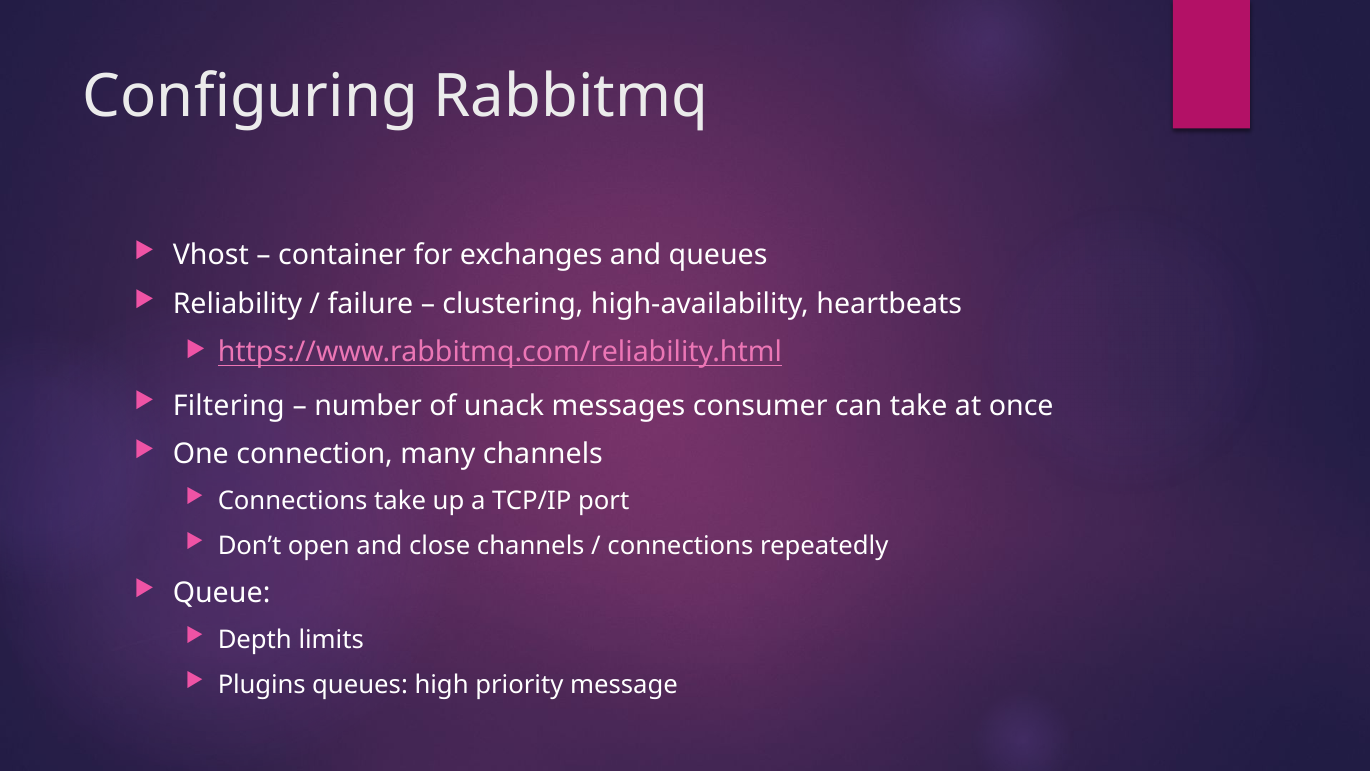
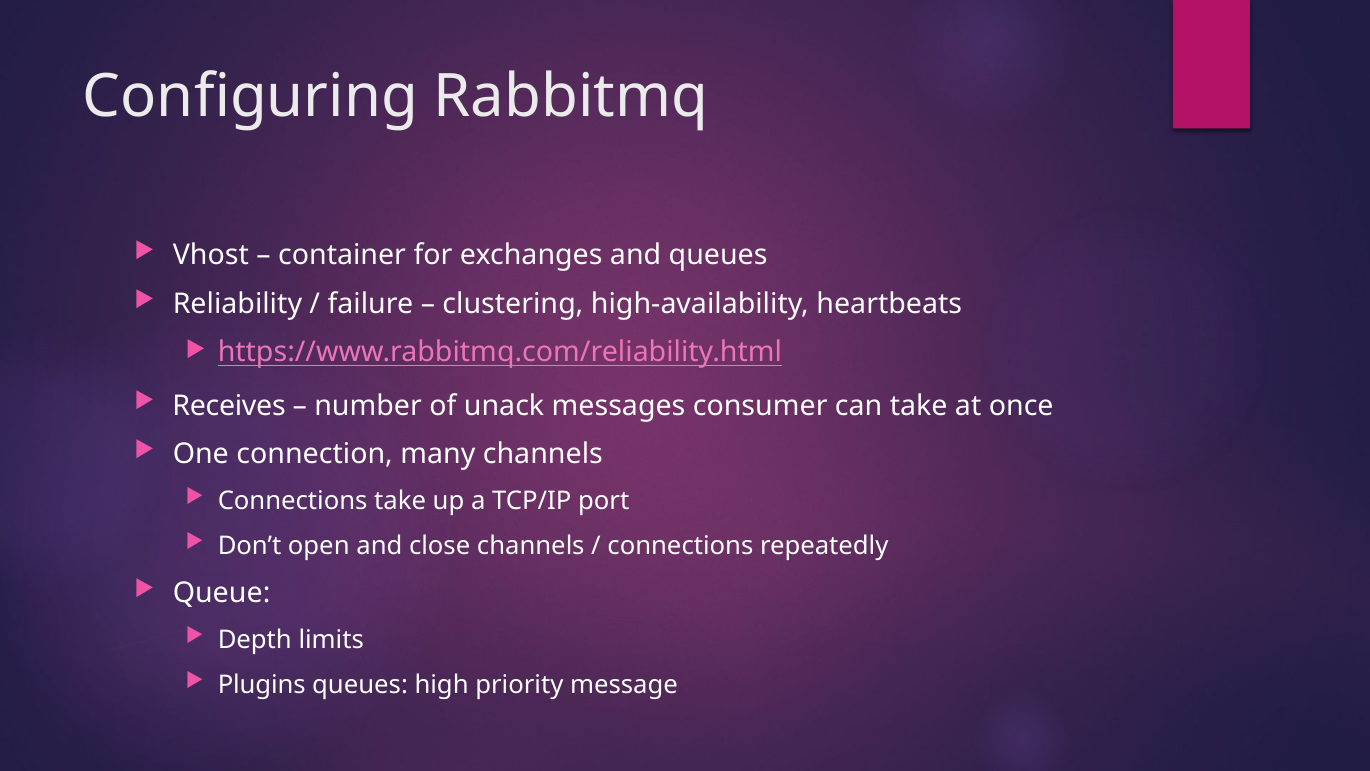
Filtering: Filtering -> Receives (229, 405)
